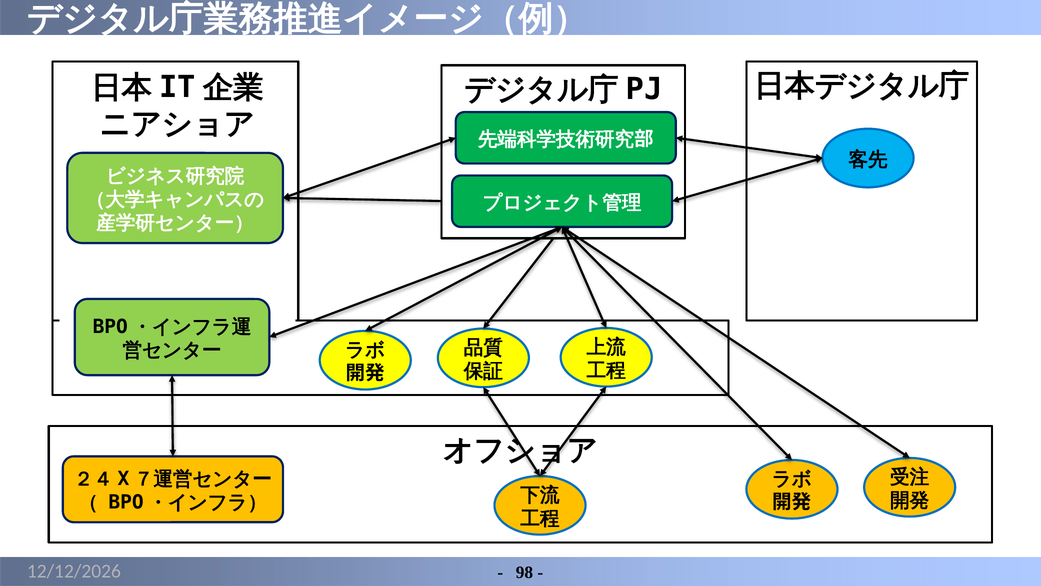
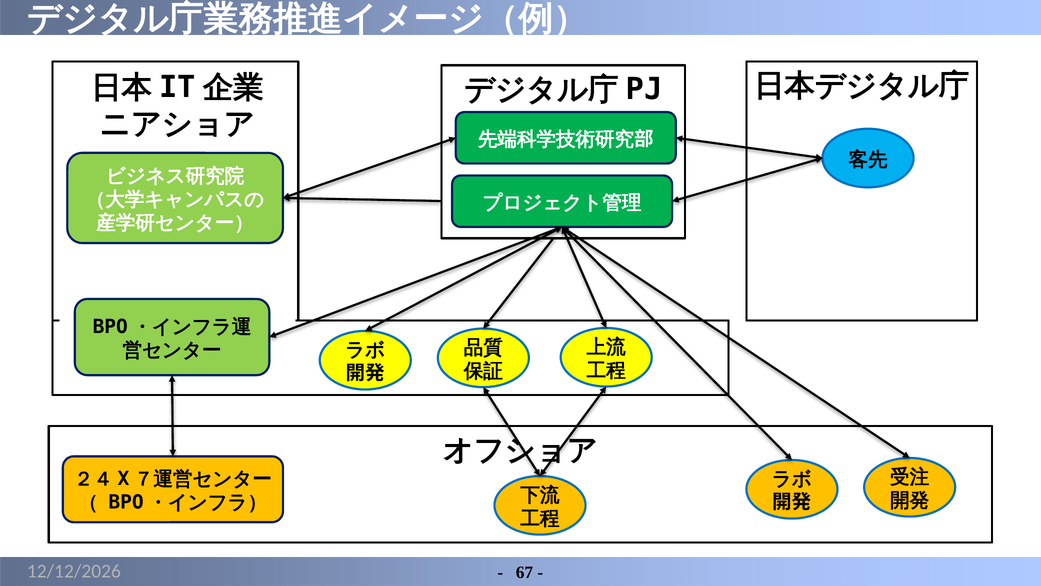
98: 98 -> 67 (525, 572)
